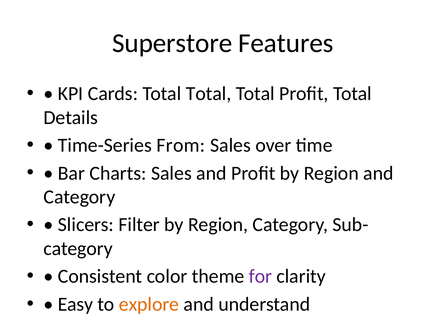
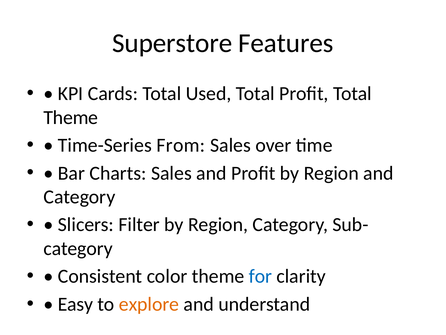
Cards Total Total: Total -> Used (209, 94)
Details: Details -> Theme (71, 117)
for colour: purple -> blue (261, 276)
